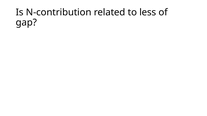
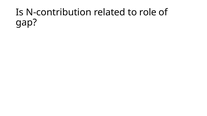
less: less -> role (148, 12)
